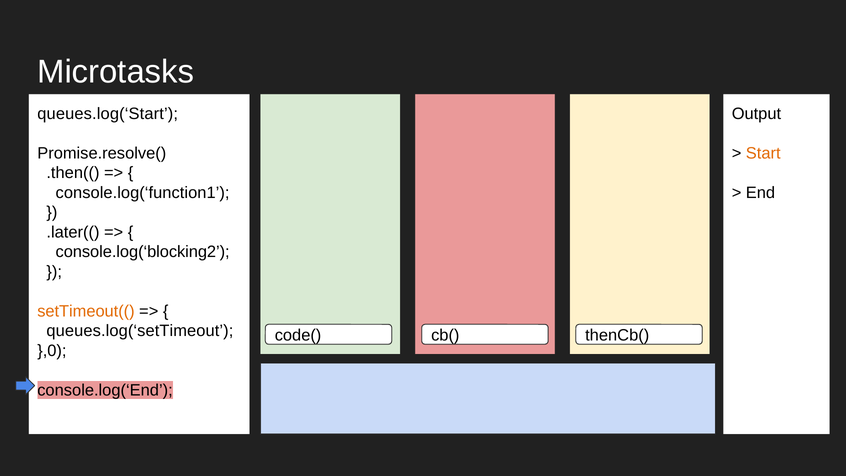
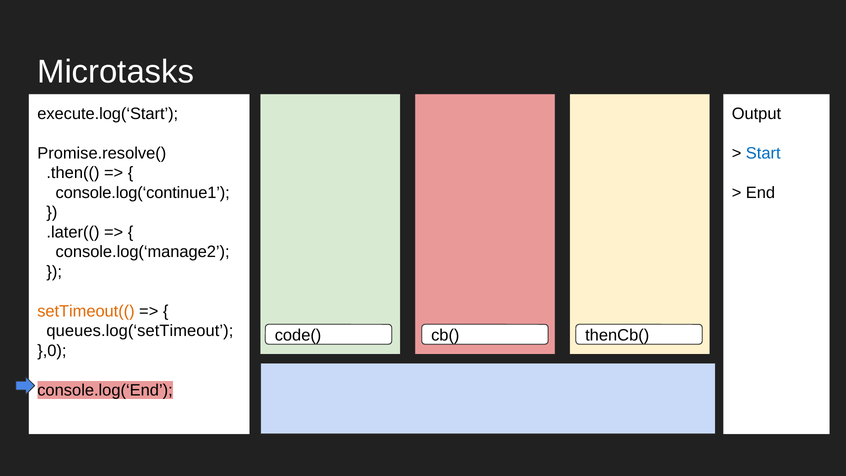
queues.log(‘Start: queues.log(‘Start -> execute.log(‘Start (108, 114)
Start colour: orange -> blue (763, 153)
console.log(‘function1: console.log(‘function1 -> console.log(‘continue1 (143, 193)
console.log(‘blocking2: console.log(‘blocking2 -> console.log(‘manage2 (143, 252)
